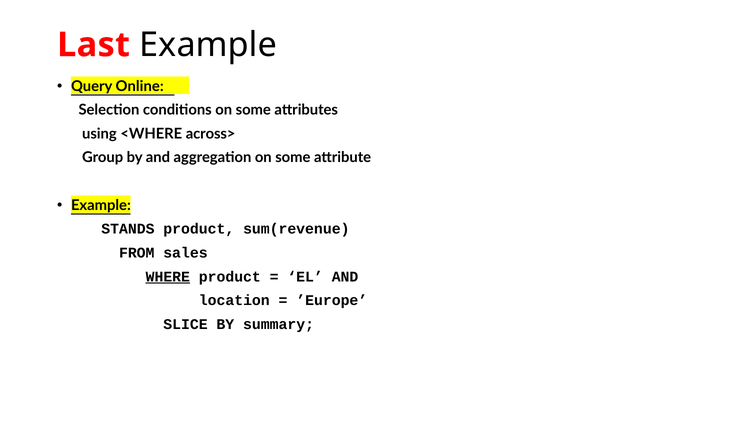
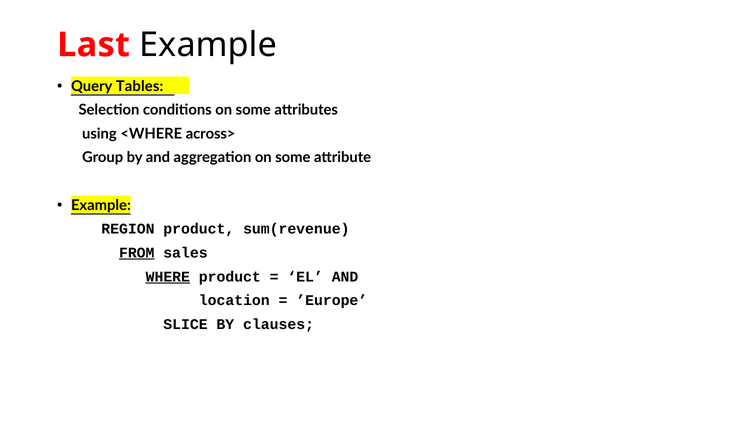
Online: Online -> Tables (140, 86)
STANDS: STANDS -> REGION (128, 229)
FROM underline: none -> present (137, 253)
summary: summary -> clauses (279, 324)
